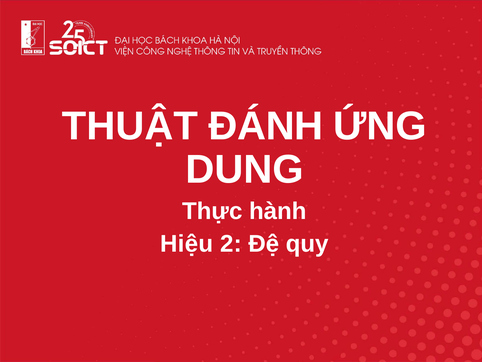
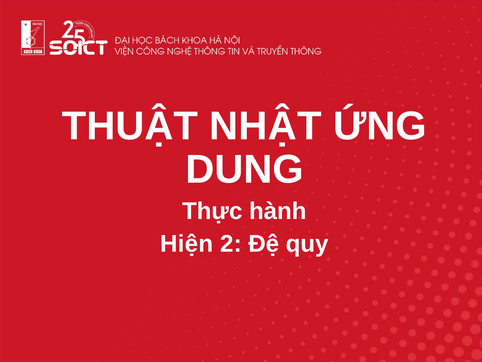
ĐÁNH: ĐÁNH -> NHẬT (266, 126)
Hiệu: Hiệu -> Hiện (187, 244)
